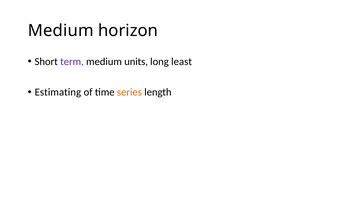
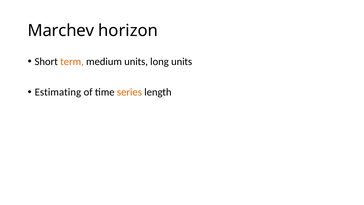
Medium: Medium -> Marchev (61, 31)
term colour: purple -> orange (72, 62)
long least: least -> units (182, 62)
